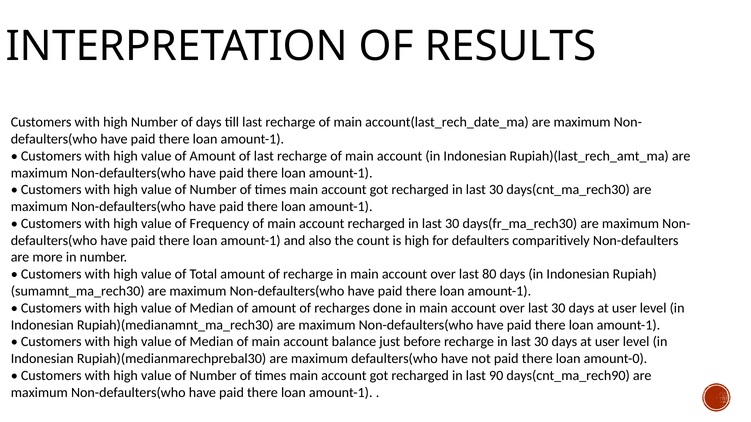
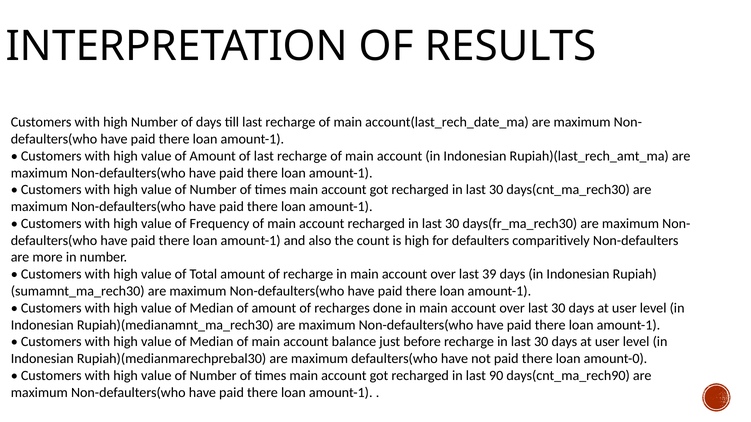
80: 80 -> 39 (489, 275)
